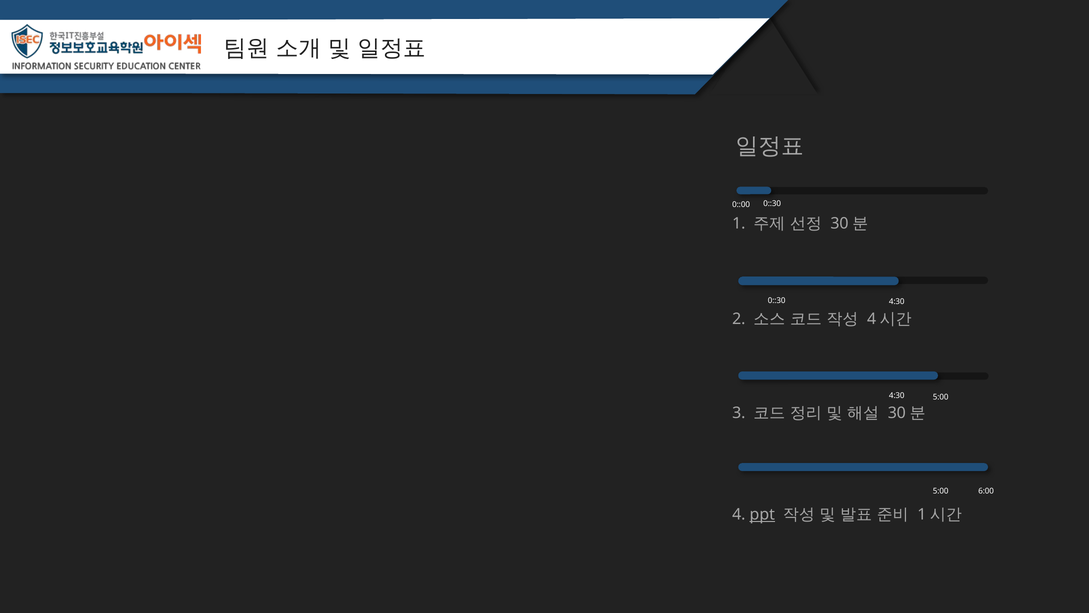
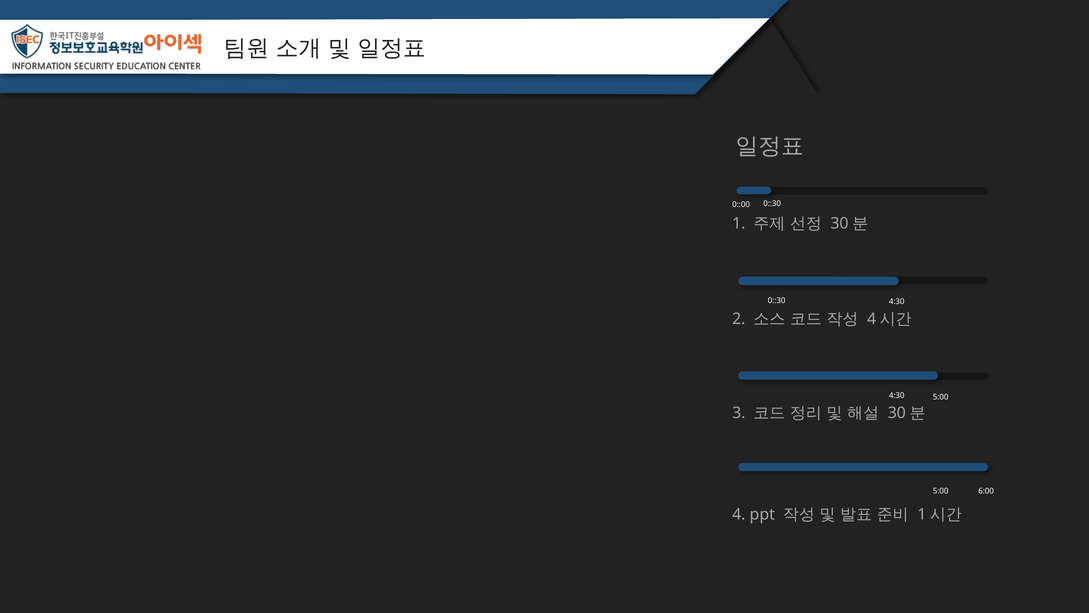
ppt underline: present -> none (762, 514)
